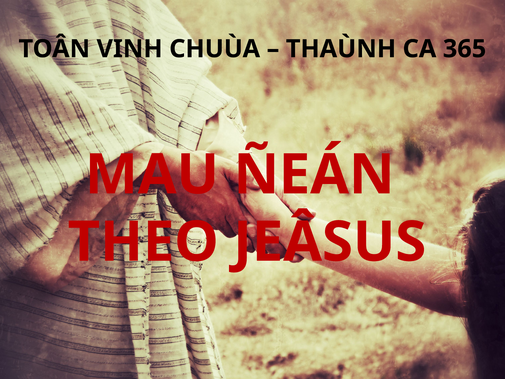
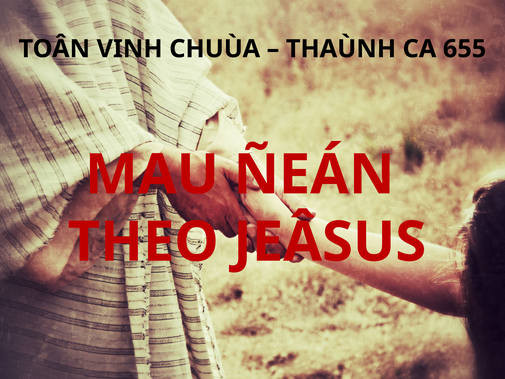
365: 365 -> 655 (465, 49)
